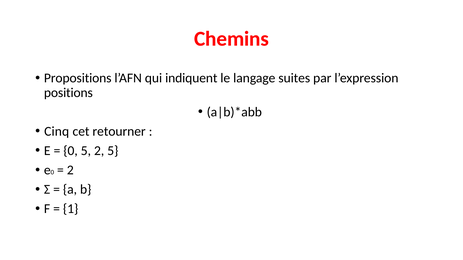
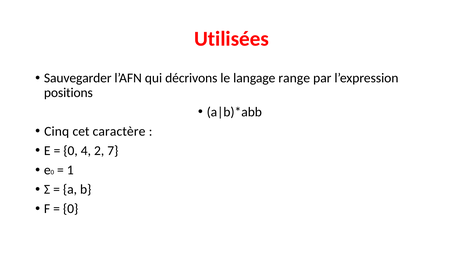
Chemins: Chemins -> Utilisées (231, 39)
Propositions: Propositions -> Sauvegarder (78, 78)
indiquent: indiquent -> décrivons (191, 78)
suites: suites -> range (294, 78)
retourner: retourner -> caractère (119, 132)
0 5: 5 -> 4 (86, 151)
2 5: 5 -> 7 (113, 151)
2: 2 -> 1 (70, 170)
1: 1 -> 0 (71, 209)
